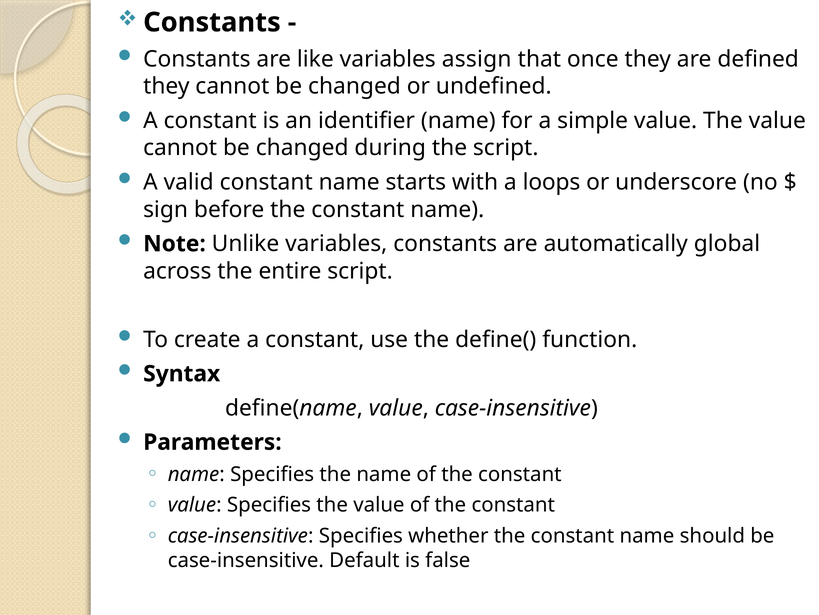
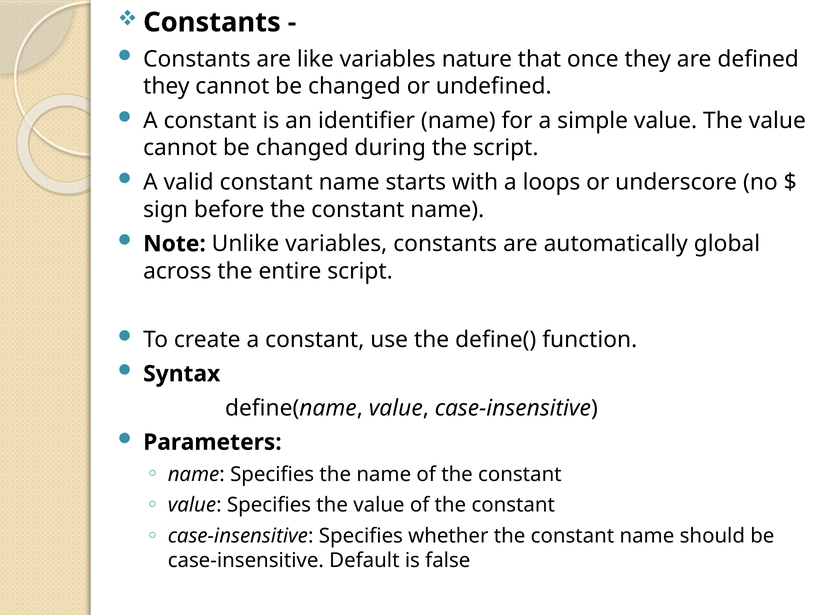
assign: assign -> nature (477, 59)
